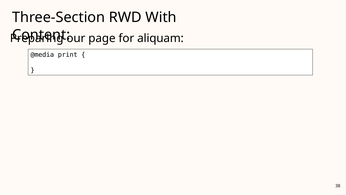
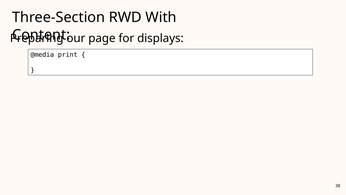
aliquam: aliquam -> displays (160, 38)
